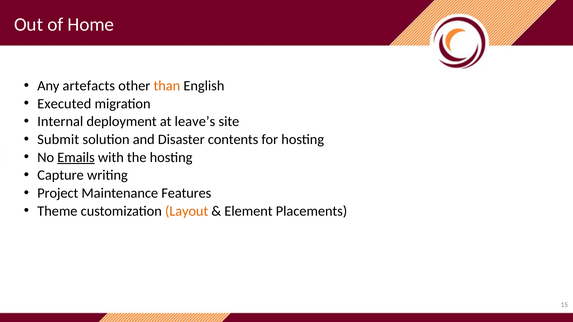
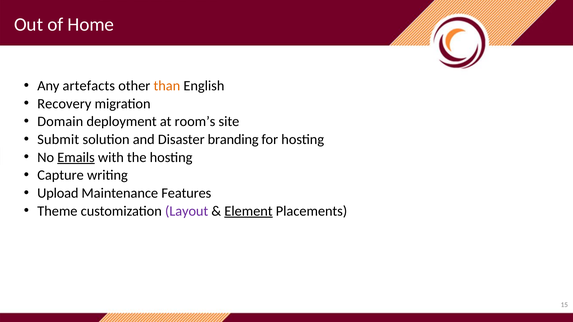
Executed: Executed -> Recovery (64, 104)
Internal: Internal -> Domain (60, 122)
leave’s: leave’s -> room’s (195, 122)
contents: contents -> branding (233, 140)
Project: Project -> Upload (58, 193)
Layout colour: orange -> purple (187, 211)
Element underline: none -> present (249, 211)
